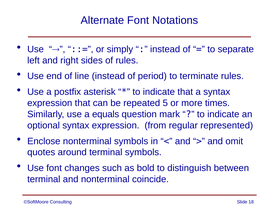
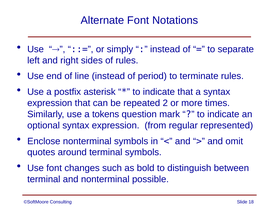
5: 5 -> 2 (165, 103)
equals: equals -> tokens (106, 114)
coincide: coincide -> possible (150, 179)
